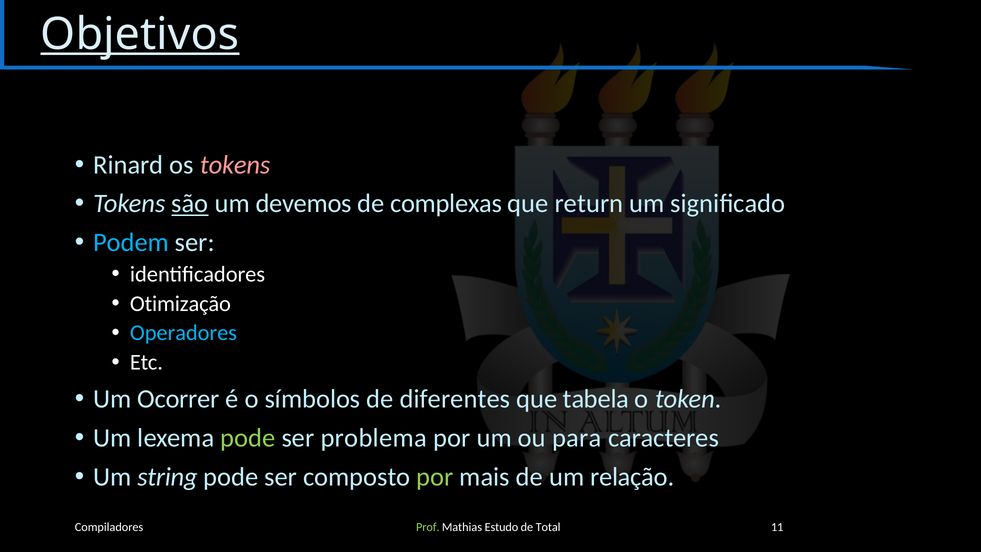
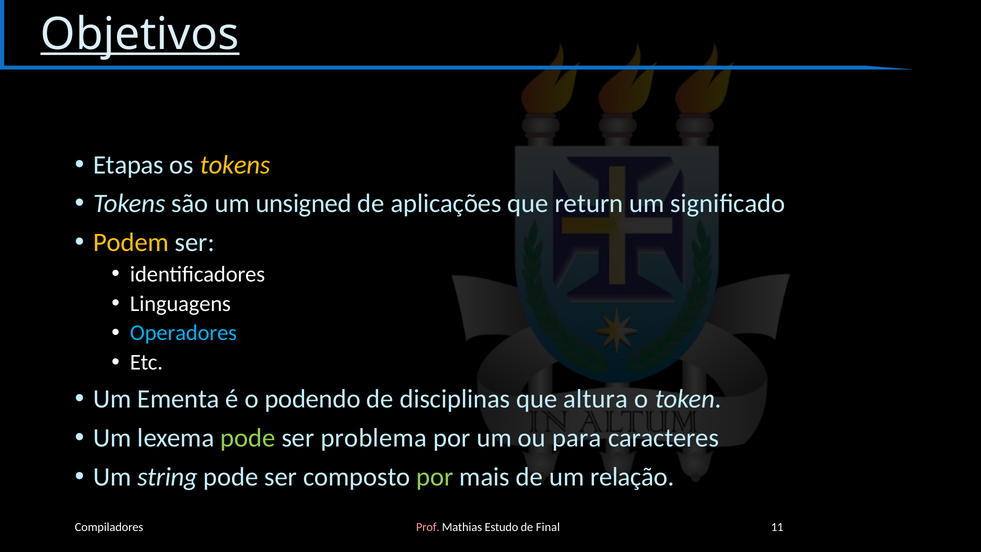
Rinard: Rinard -> Etapas (128, 165)
tokens colour: pink -> yellow (235, 165)
são underline: present -> none (190, 204)
devemos: devemos -> unsigned (304, 204)
complexas: complexas -> aplicações (446, 204)
Podem colour: light blue -> yellow (131, 243)
Otimização: Otimização -> Linguagens (180, 304)
Ocorrer: Ocorrer -> Ementa (179, 399)
símbolos: símbolos -> podendo (313, 399)
diferentes: diferentes -> disciplinas (455, 399)
tabela: tabela -> altura (596, 399)
Prof colour: light green -> pink (428, 527)
Total: Total -> Final (548, 527)
